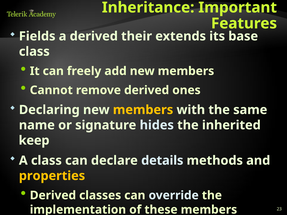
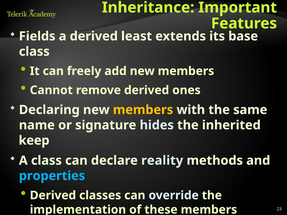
their: their -> least (137, 36)
details: details -> reality (162, 161)
properties colour: yellow -> light blue (52, 176)
